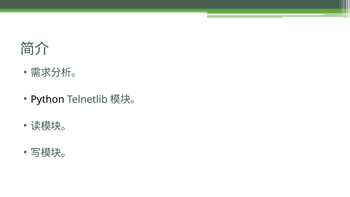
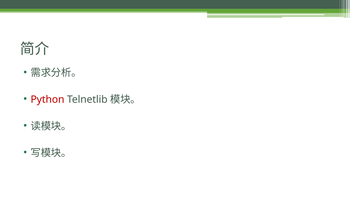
Python colour: black -> red (47, 99)
